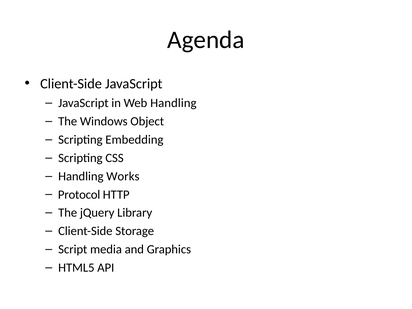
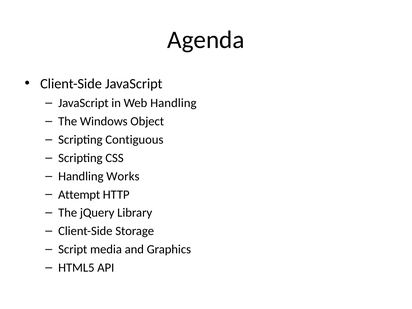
Embedding: Embedding -> Contiguous (134, 140)
Protocol: Protocol -> Attempt (79, 195)
